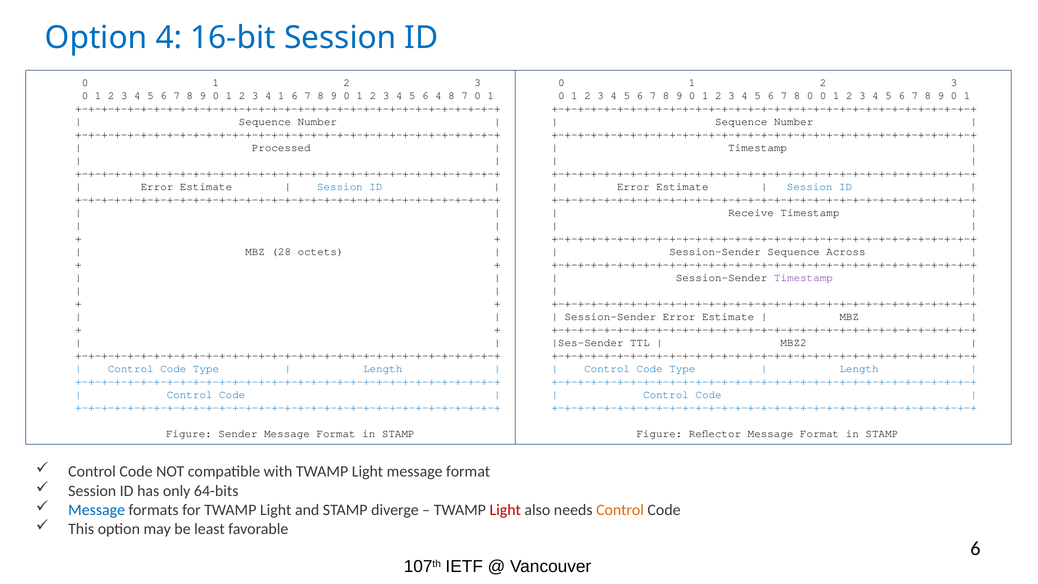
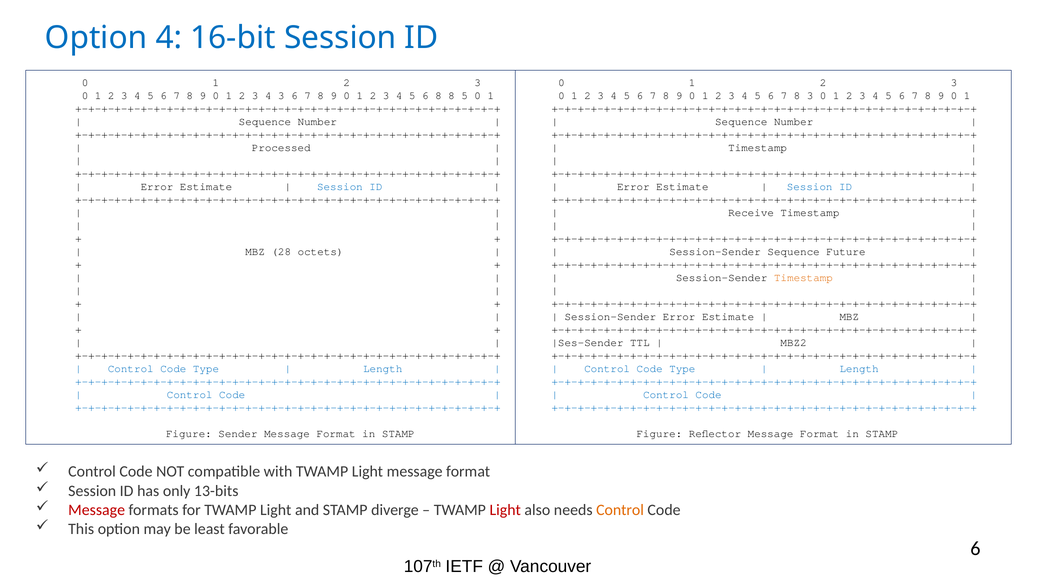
4 1: 1 -> 3 (281, 96)
6 4: 4 -> 8 (438, 96)
8 7: 7 -> 5 (465, 96)
8 0: 0 -> 3 (810, 96)
Across: Across -> Future (846, 252)
Timestamp colour: purple -> orange (803, 278)
64-bits: 64-bits -> 13-bits (216, 491)
Message colour: blue -> red (97, 510)
